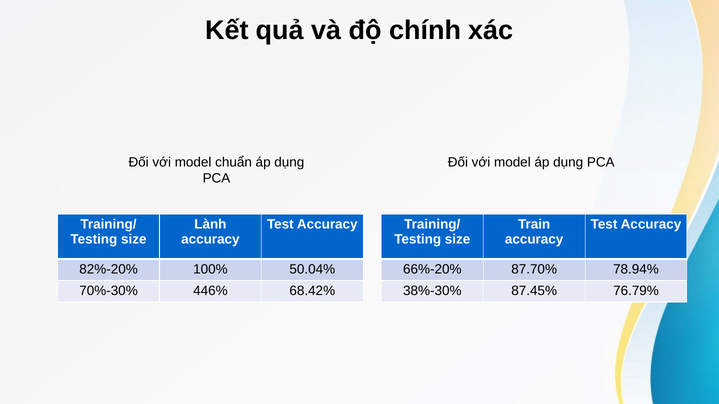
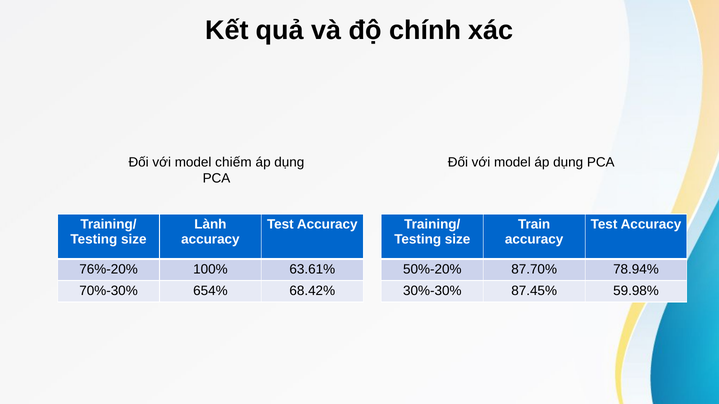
chuẩn: chuẩn -> chiếm (233, 163)
82%-20%: 82%-20% -> 76%-20% (109, 270)
50.04%: 50.04% -> 63.61% (312, 270)
66%-20%: 66%-20% -> 50%-20% (432, 270)
446%: 446% -> 654% (210, 291)
38%-30%: 38%-30% -> 30%-30% (432, 291)
76.79%: 76.79% -> 59.98% (636, 291)
